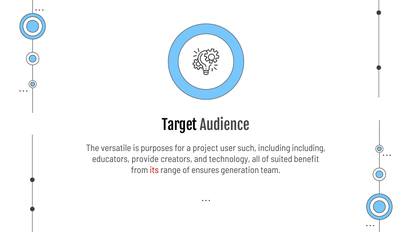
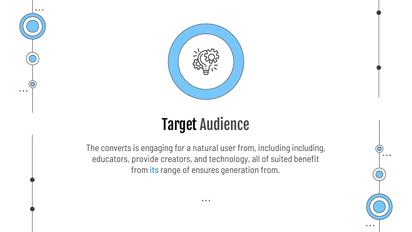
versatile: versatile -> converts (116, 148)
purposes: purposes -> engaging (157, 148)
project: project -> natural (205, 148)
user such: such -> from (247, 148)
its colour: red -> blue (154, 170)
generation team: team -> from (270, 170)
